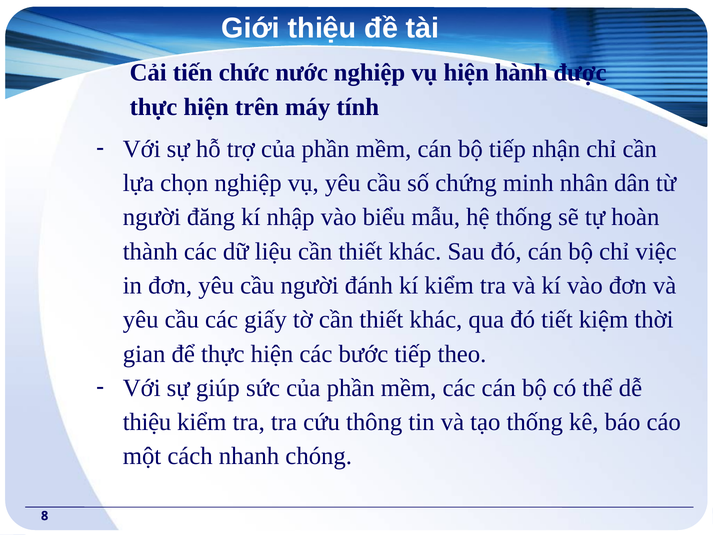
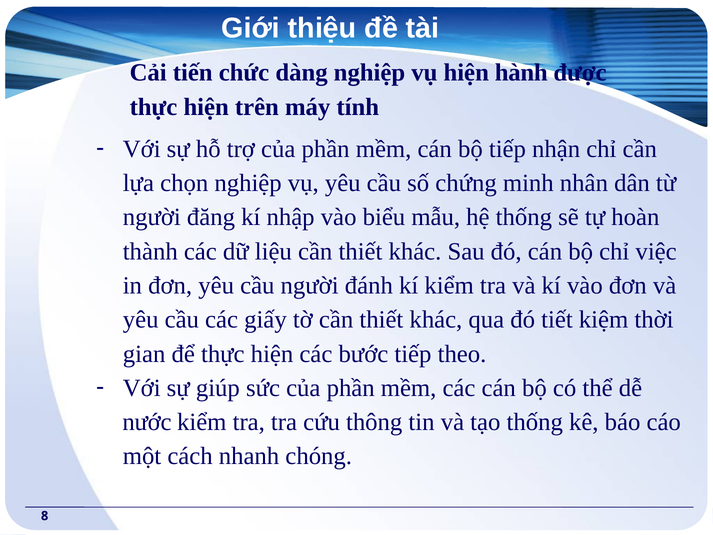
nước: nước -> dàng (302, 73)
thiệu: thiệu -> nước (147, 422)
